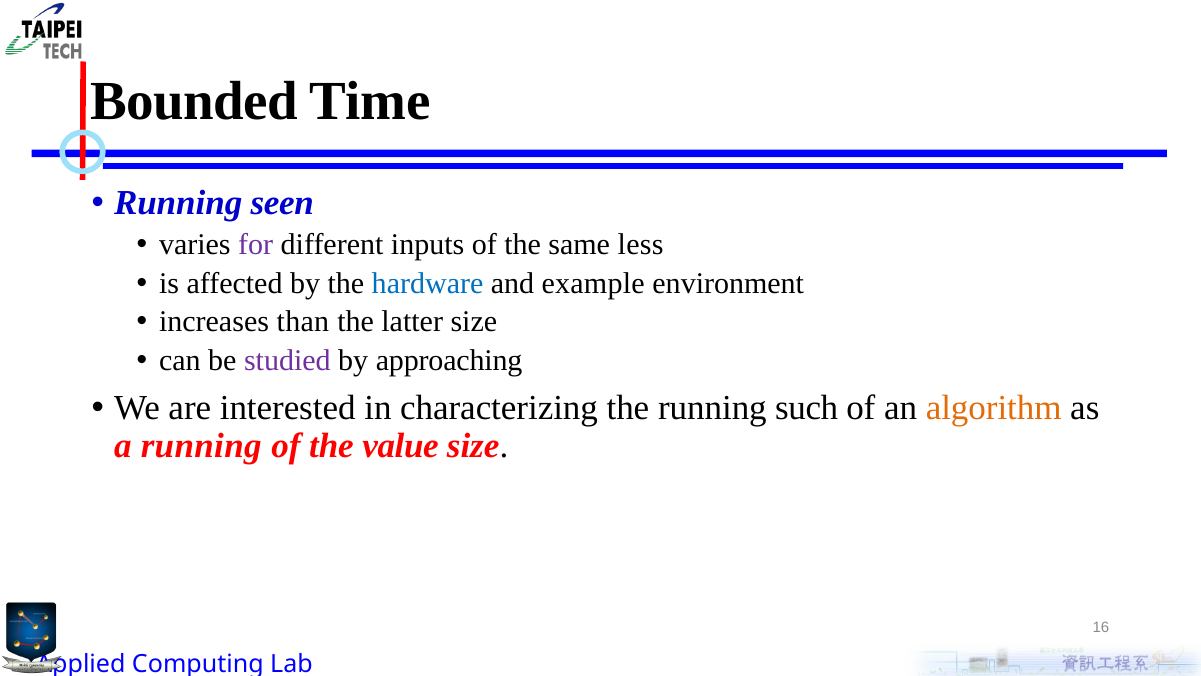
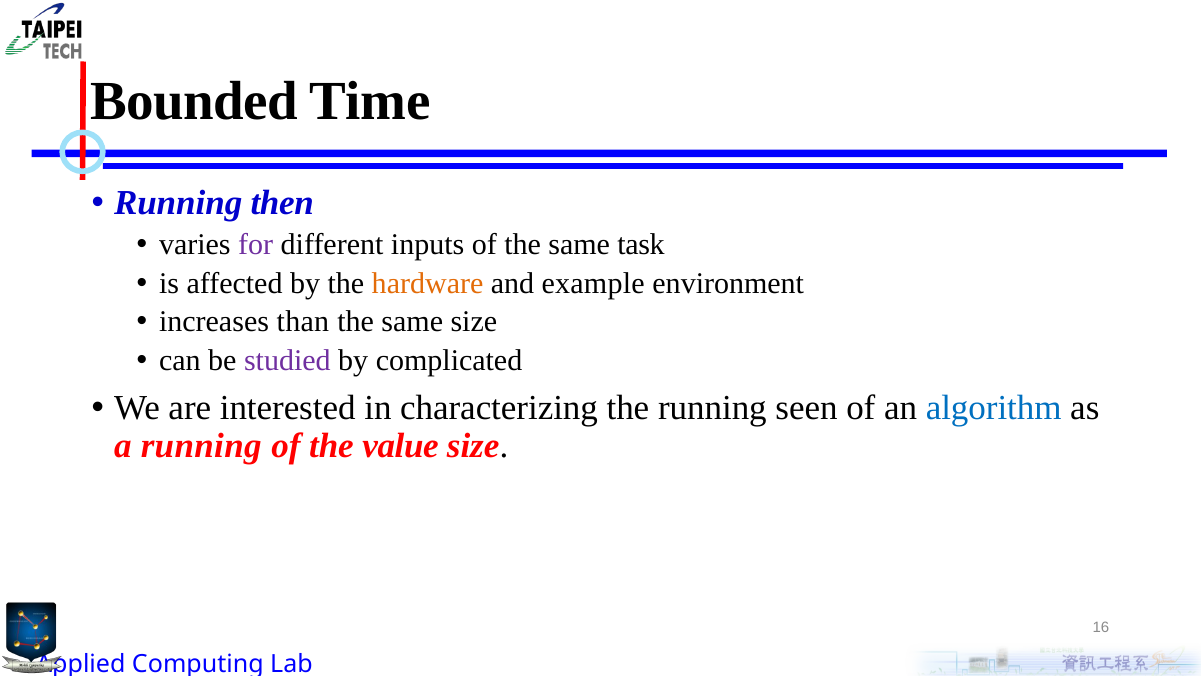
seen: seen -> then (282, 203)
less: less -> task (641, 244)
hardware colour: blue -> orange (428, 283)
latter: latter -> same (412, 322)
approaching: approaching -> complicated (449, 360)
such: such -> seen (806, 408)
algorithm colour: orange -> blue (994, 408)
